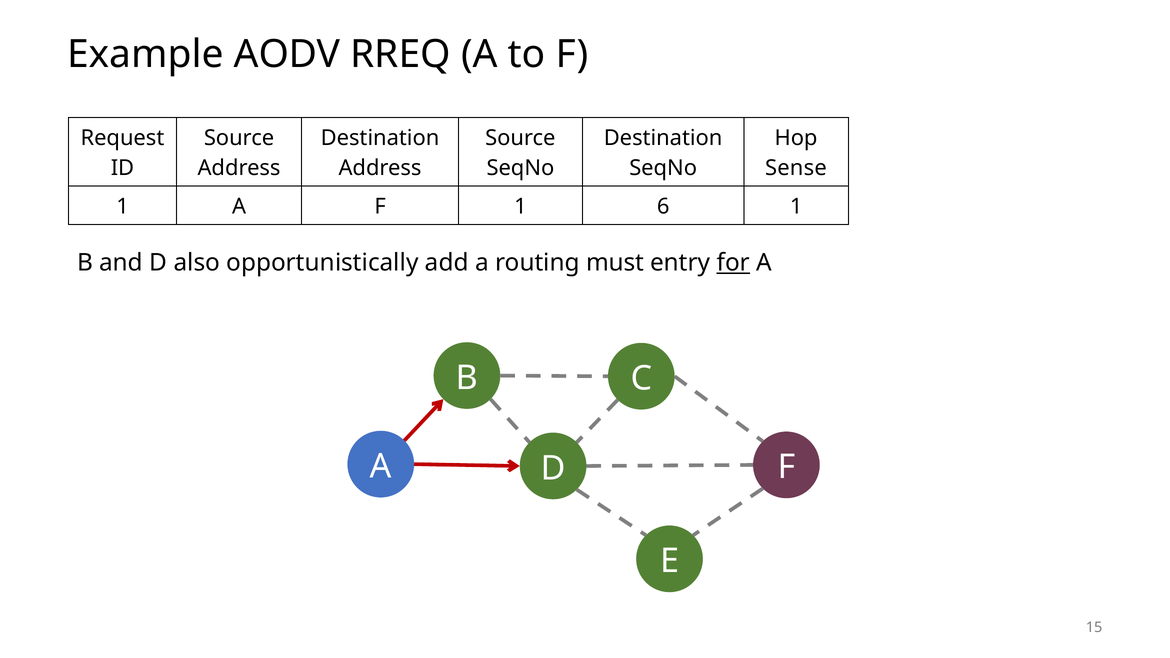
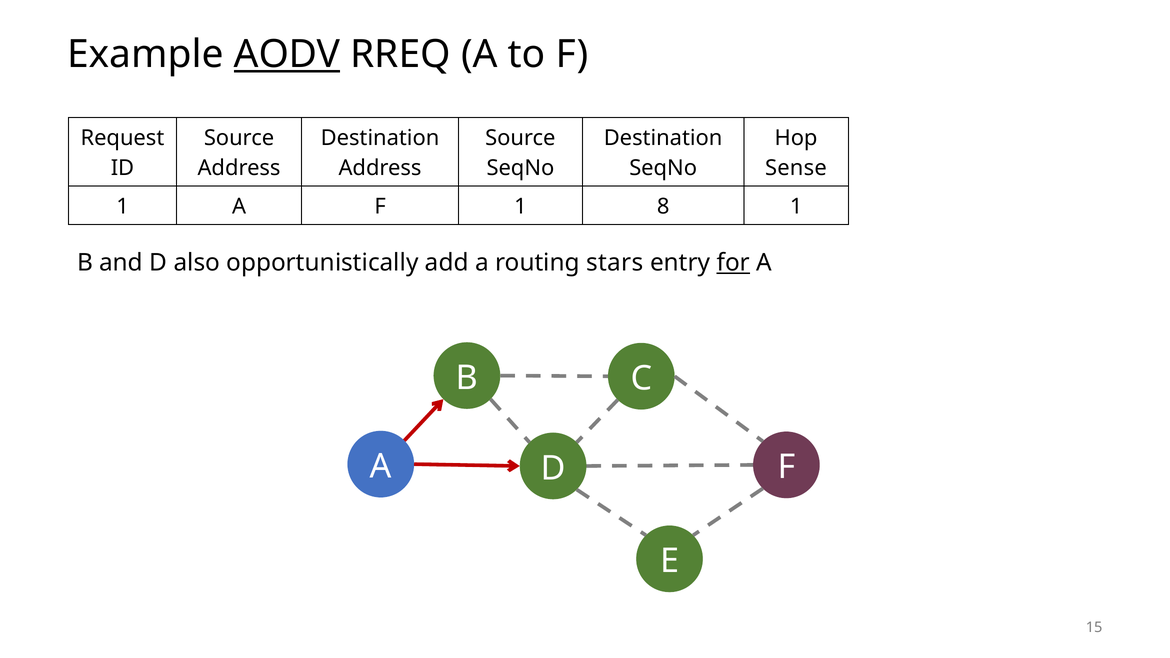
AODV underline: none -> present (287, 55)
6: 6 -> 8 (663, 207)
must: must -> stars (615, 263)
